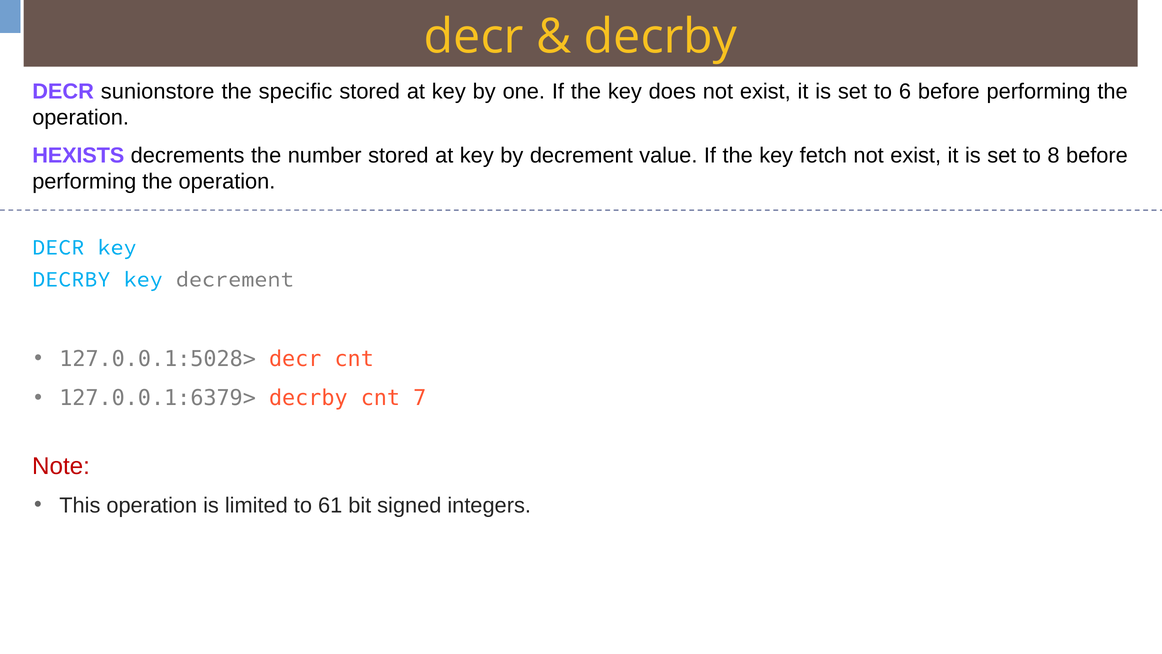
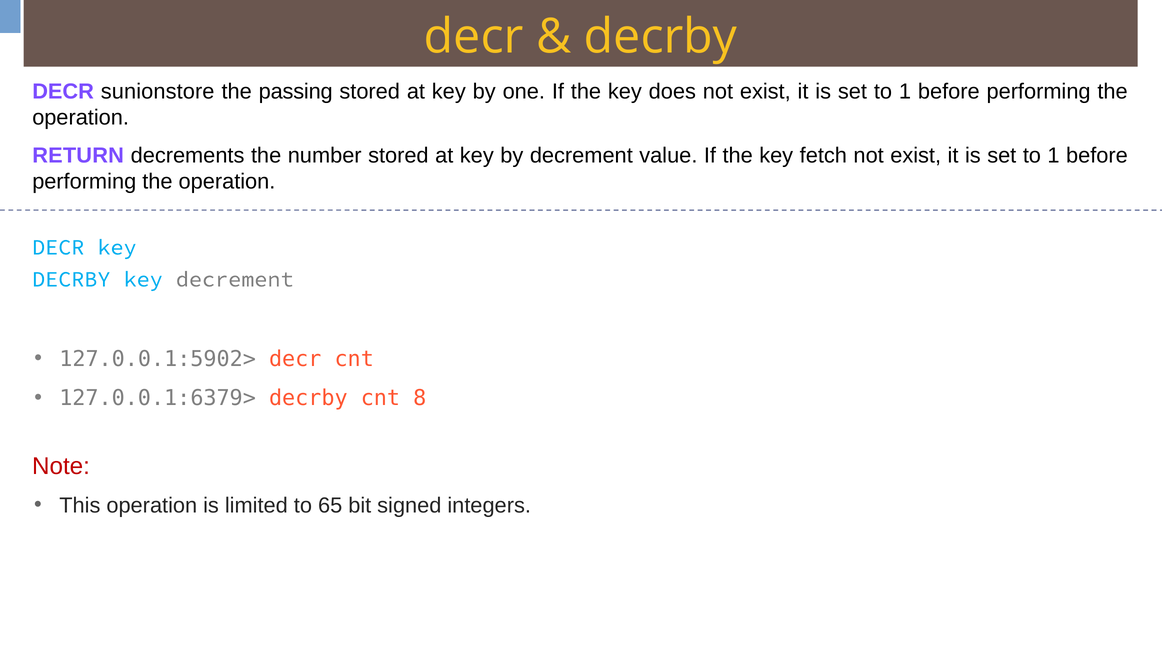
specific: specific -> passing (296, 91)
6: 6 -> 1 (905, 91)
HEXISTS: HEXISTS -> RETURN (78, 155)
8: 8 -> 1 (1053, 155)
127.0.0.1:5028>: 127.0.0.1:5028> -> 127.0.0.1:5902> (158, 359)
7: 7 -> 8 (420, 398)
61: 61 -> 65 (330, 505)
